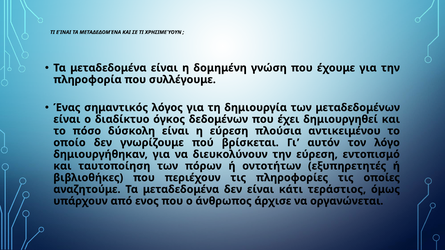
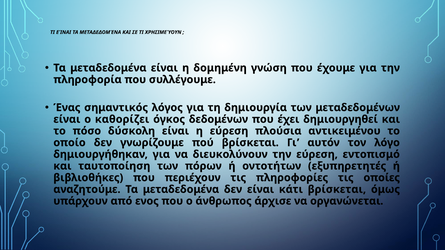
διαδίκτυο: διαδίκτυο -> καθορίζει (122, 119)
κάτι τεράστιος: τεράστιος -> βρίσκεται (337, 190)
